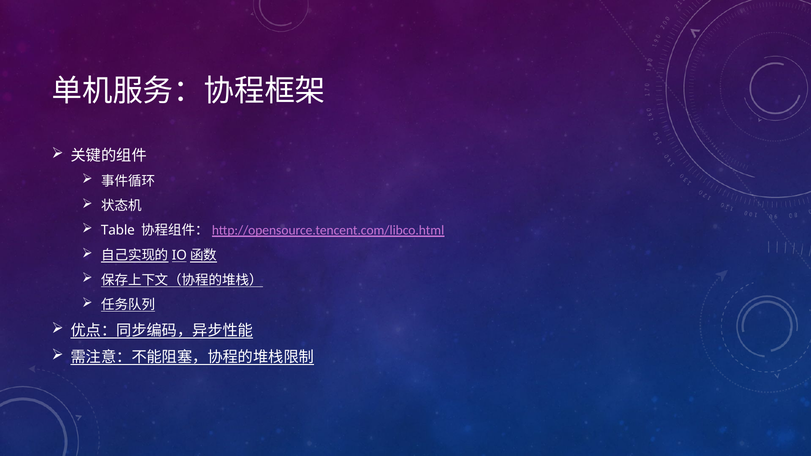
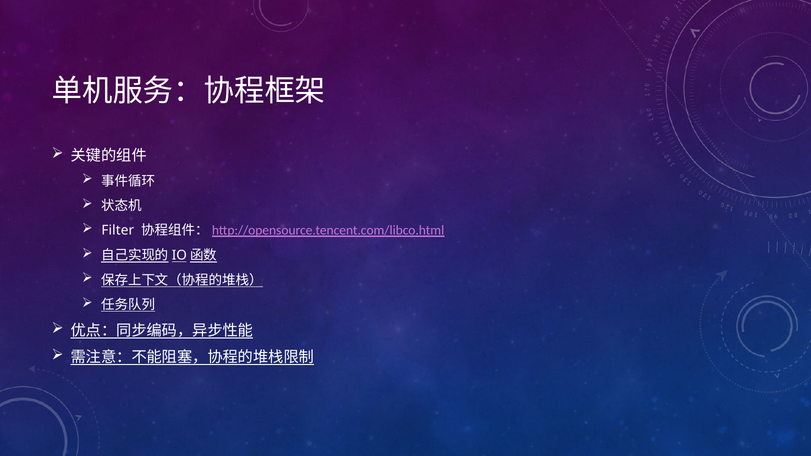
Table: Table -> Filter (118, 231)
